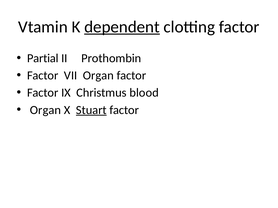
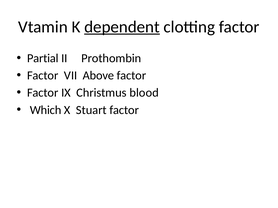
VII Organ: Organ -> Above (98, 76)
Organ: Organ -> Which (46, 110)
Stuart underline: present -> none (91, 110)
